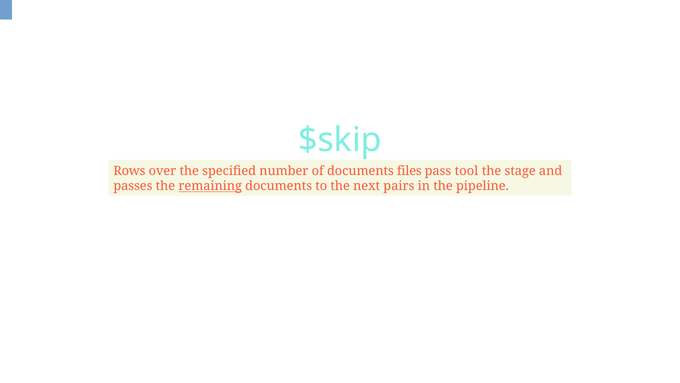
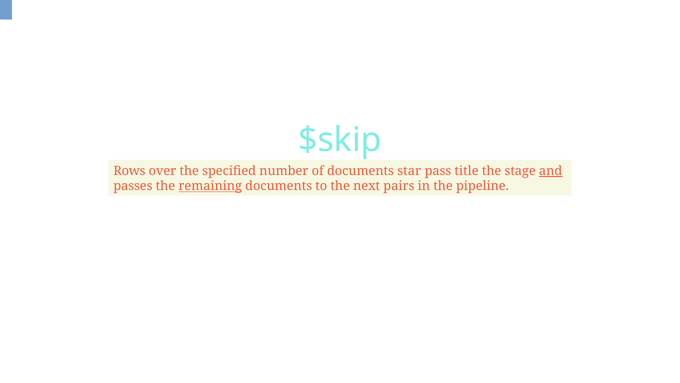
files: files -> star (409, 171)
tool: tool -> title (467, 171)
and underline: none -> present (551, 171)
